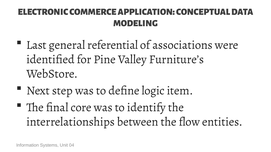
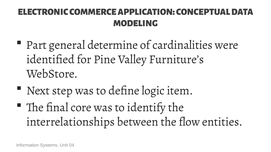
Last: Last -> Part (36, 45)
referential: referential -> determine (113, 45)
associations: associations -> cardinalities (182, 45)
